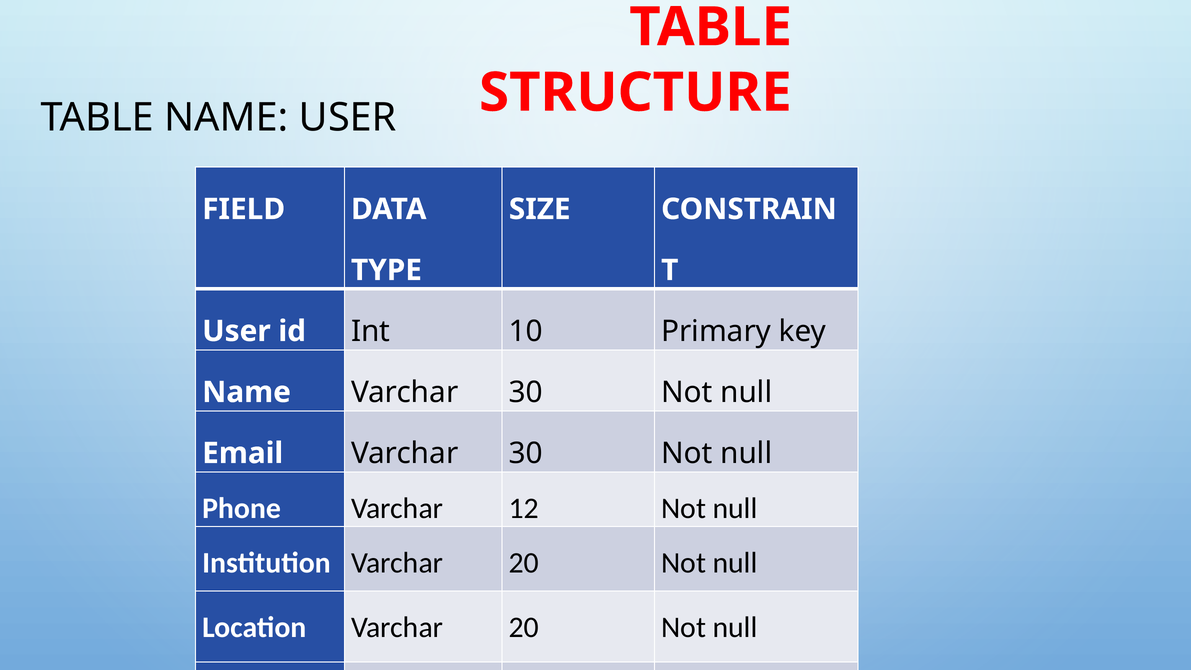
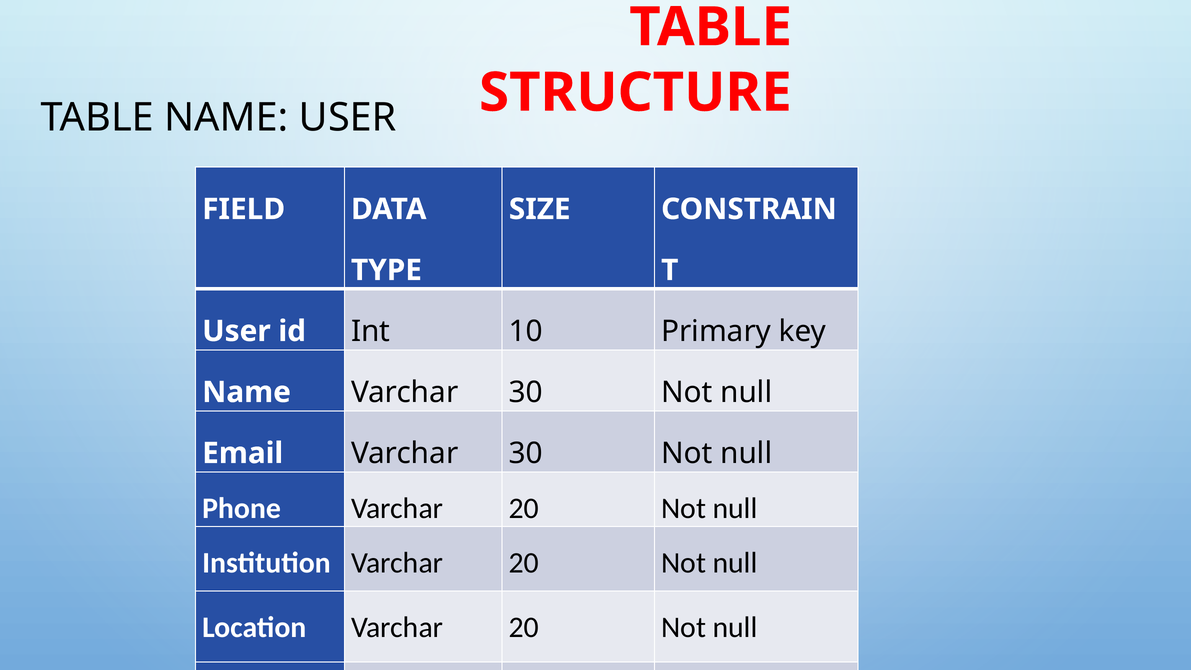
Phone Varchar 12: 12 -> 20 (524, 508)
